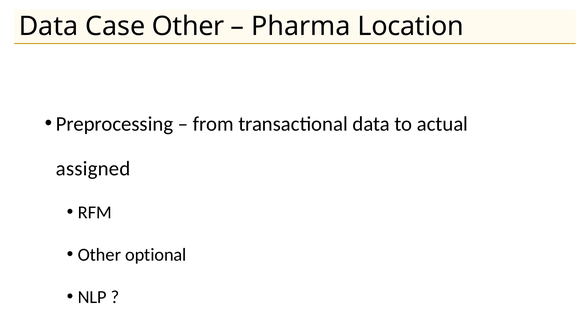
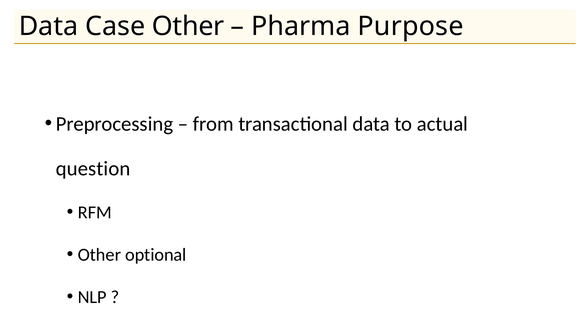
Location: Location -> Purpose (410, 26)
assigned: assigned -> question (93, 169)
